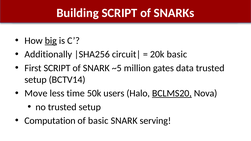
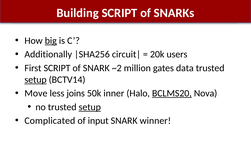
20k basic: basic -> users (177, 54)
~5: ~5 -> ~2 (117, 68)
setup underline: none -> present (36, 80)
time: time -> joins (76, 93)
users: users -> inner (114, 93)
setup underline: none -> present (90, 107)
Computation: Computation -> Complicated (50, 121)
of basic: basic -> input (98, 121)
serving: serving -> winner (155, 121)
